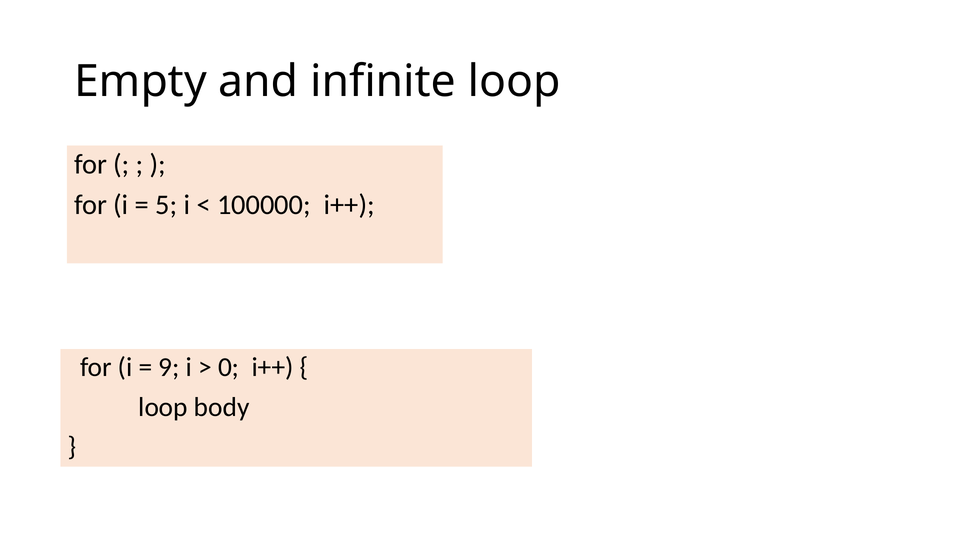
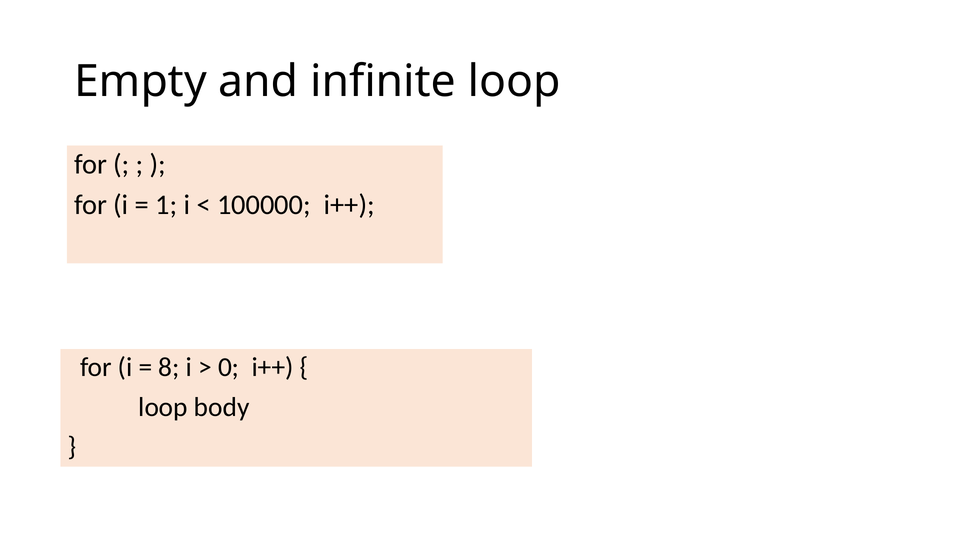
5: 5 -> 1 (166, 205)
9: 9 -> 8 (169, 368)
